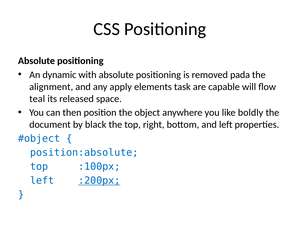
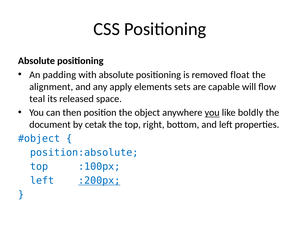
dynamic: dynamic -> padding (59, 75)
pada: pada -> float (240, 75)
task: task -> sets (182, 87)
you underline: none -> present (212, 113)
black: black -> cetak (96, 125)
